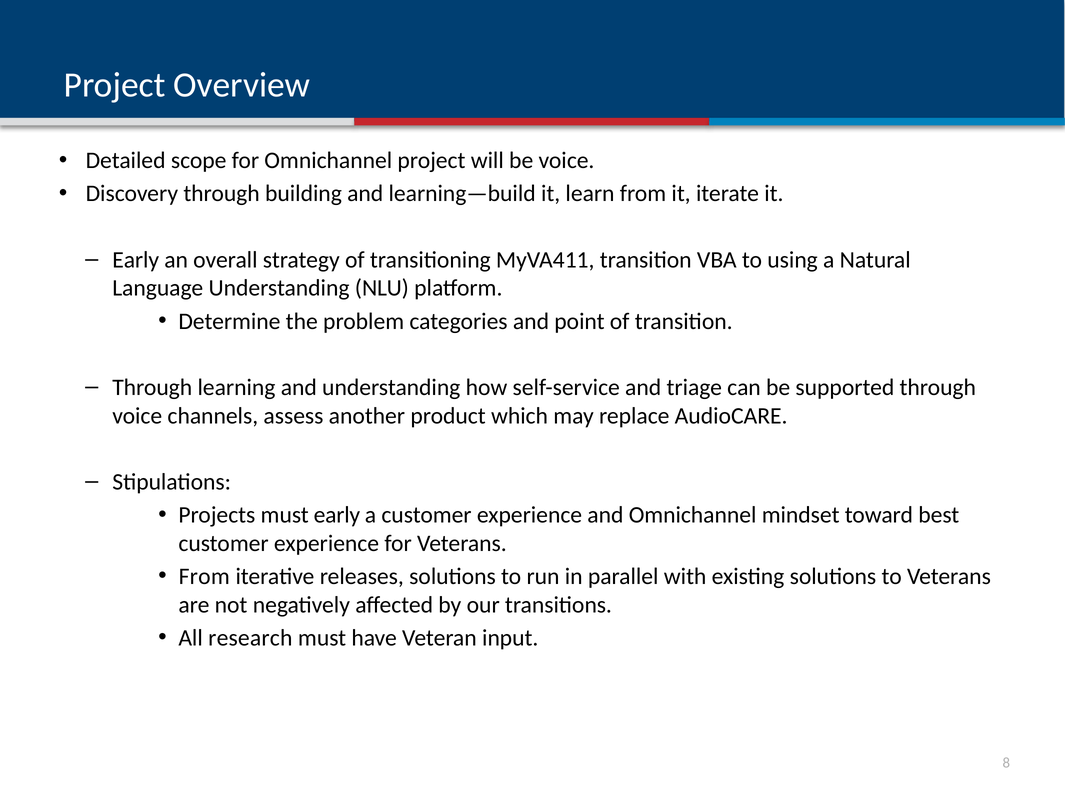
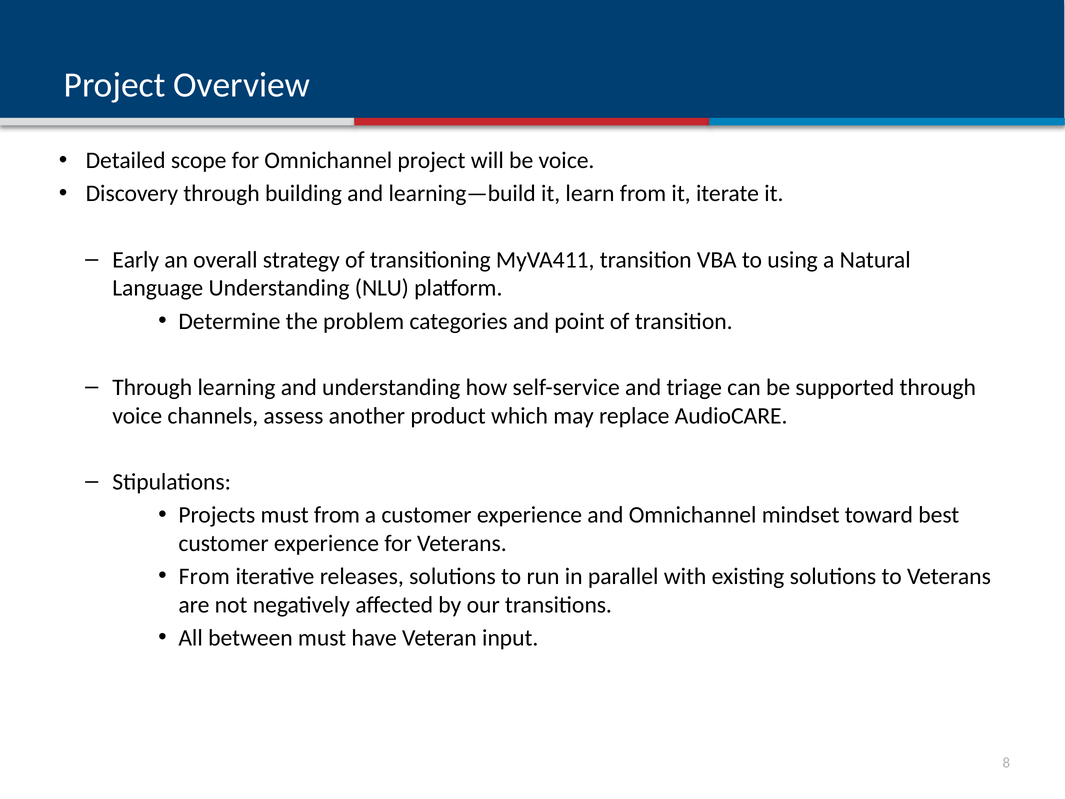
must early: early -> from (337, 515)
research: research -> between (250, 638)
